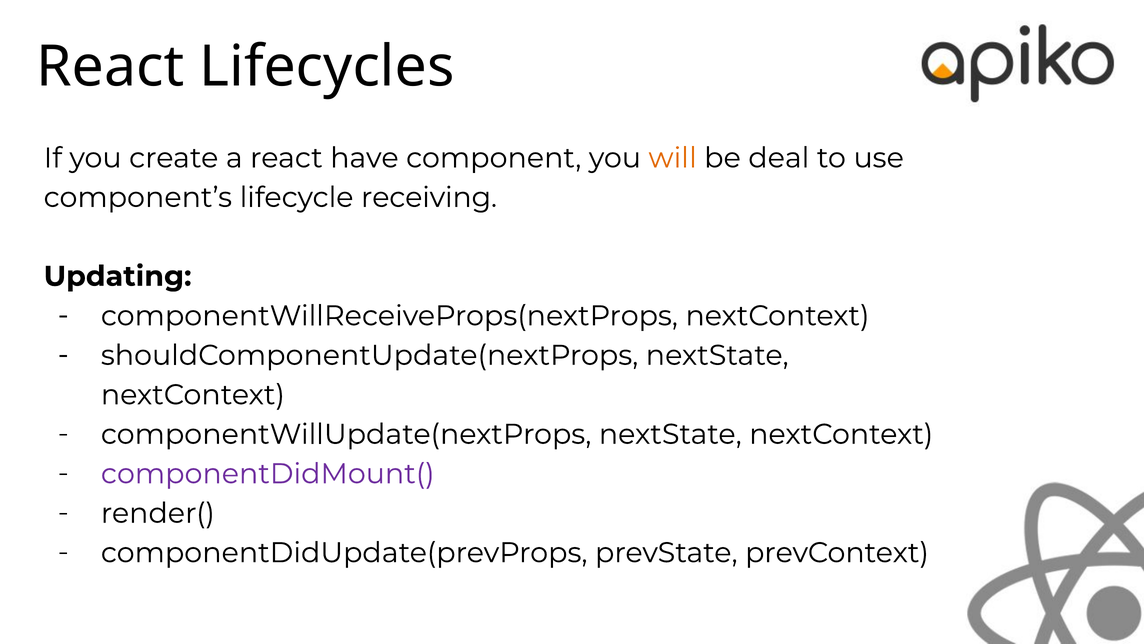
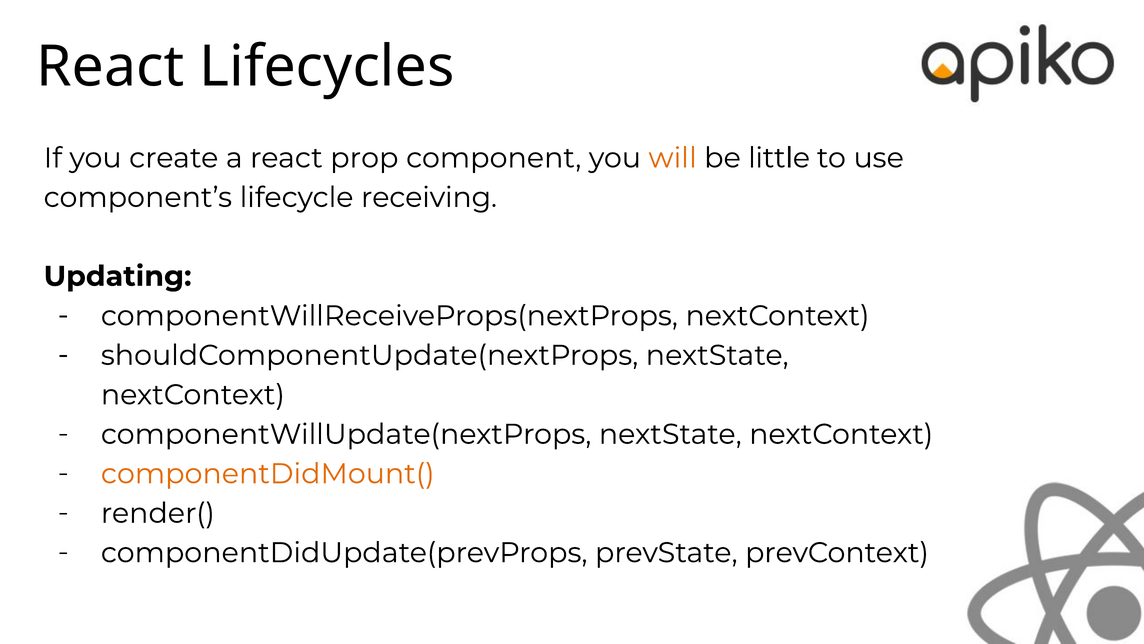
have: have -> prop (364, 158)
deal: deal -> little (779, 158)
componentDidMount( colour: purple -> orange (268, 473)
